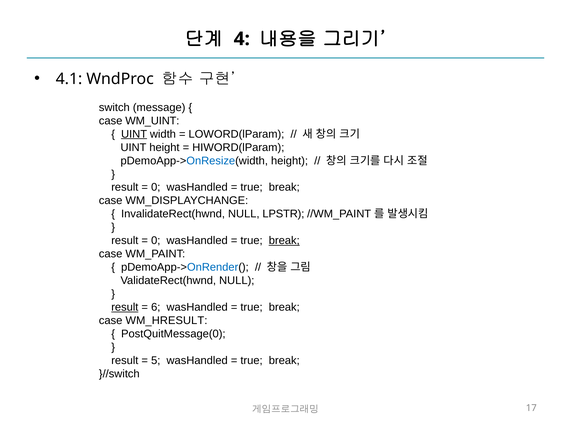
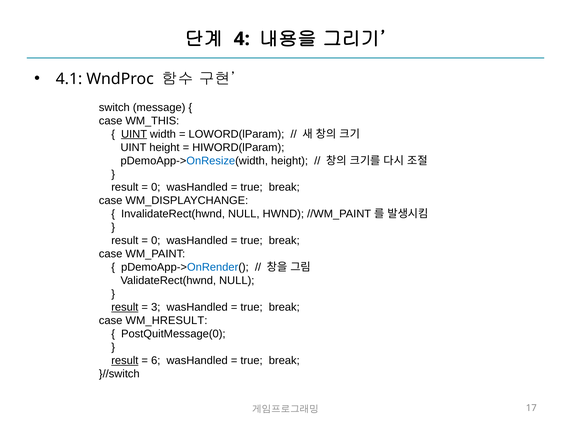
WM_UINT: WM_UINT -> WM_THIS (152, 121)
LPSTR: LPSTR -> HWND (283, 214)
break underline: present -> none (284, 241)
6: 6 -> 3 (156, 307)
result underline: none -> present (125, 361)
5: 5 -> 6 (156, 361)
